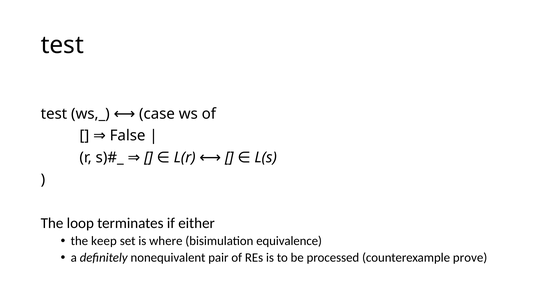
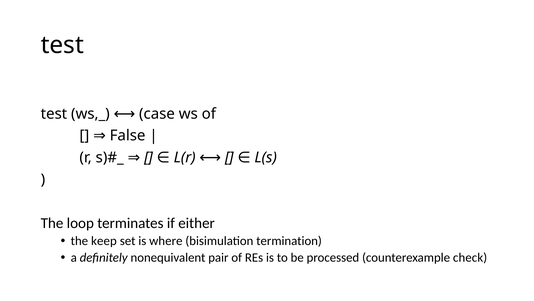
equivalence: equivalence -> termination (289, 240)
prove: prove -> check (470, 257)
